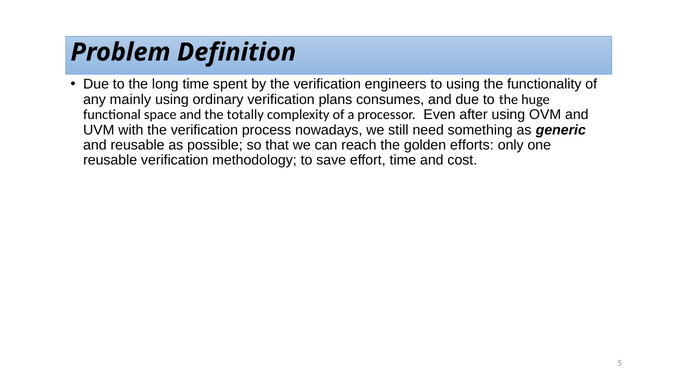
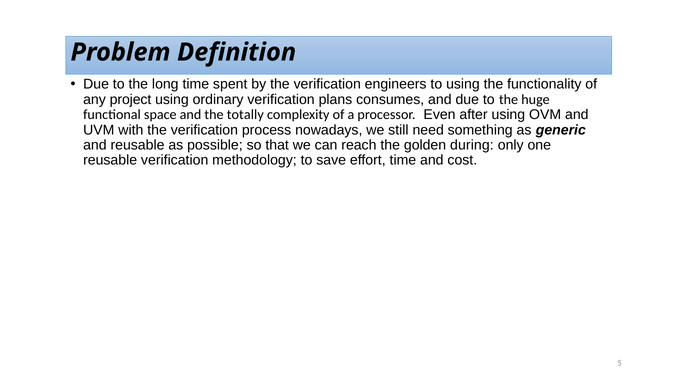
mainly: mainly -> project (131, 99)
efforts: efforts -> during (472, 145)
